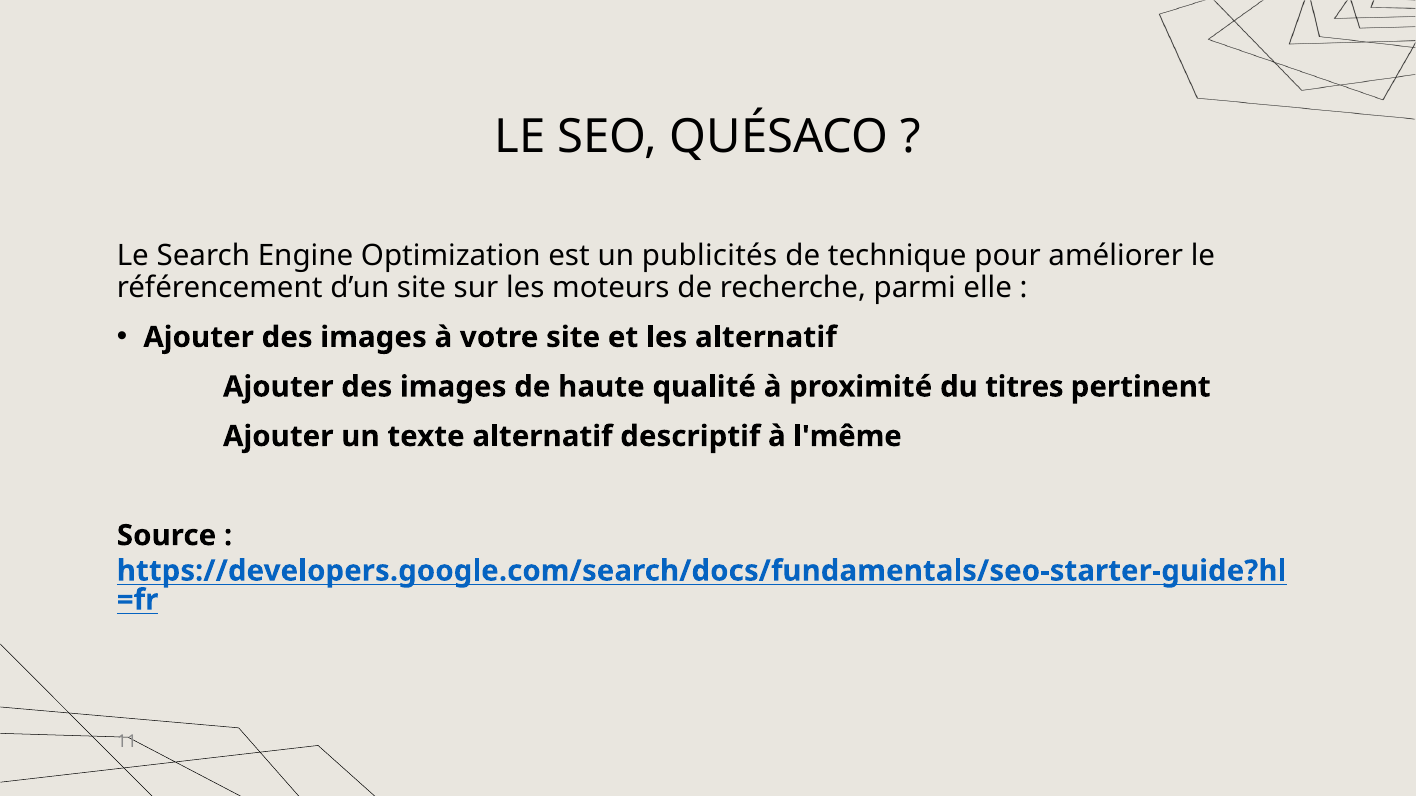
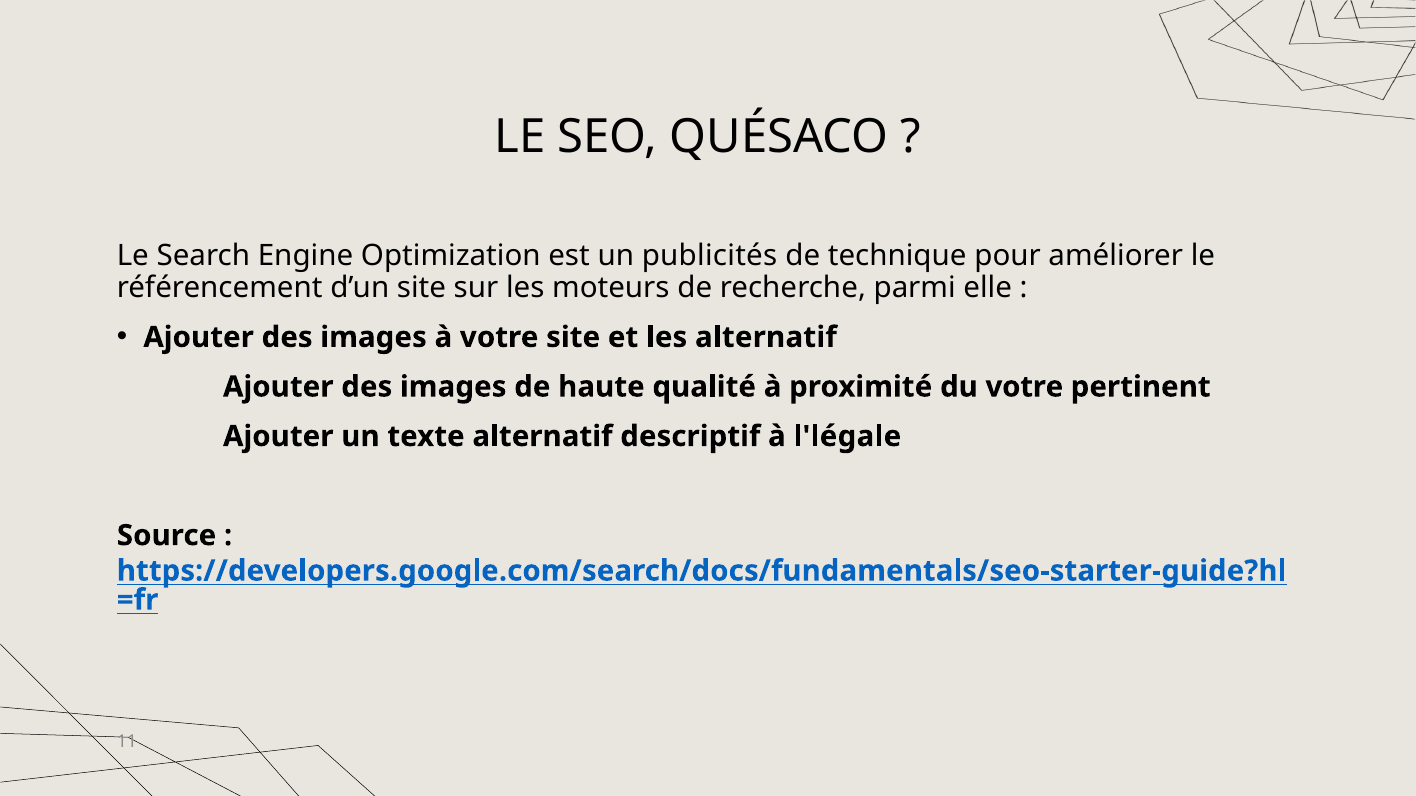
du titres: titres -> votre (1024, 387)
l'même: l'même -> l'légale (847, 437)
